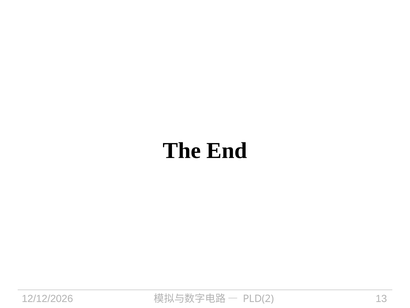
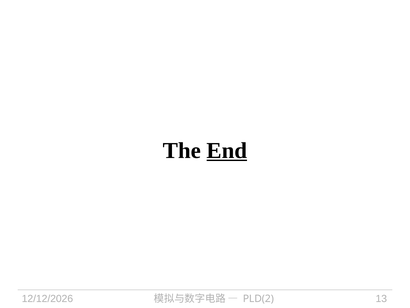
End underline: none -> present (227, 150)
